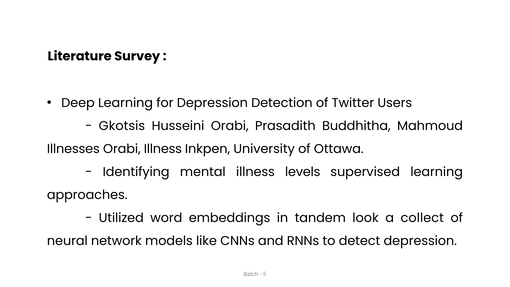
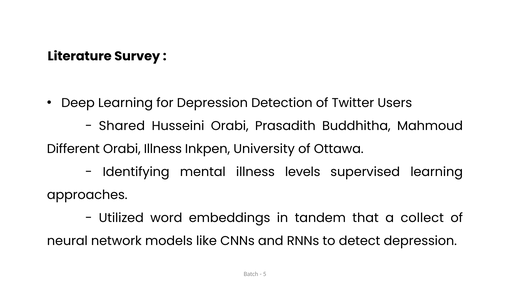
Gkotsis: Gkotsis -> Shared (122, 126)
Illnesses: Illnesses -> Different (73, 149)
look: look -> that (366, 218)
